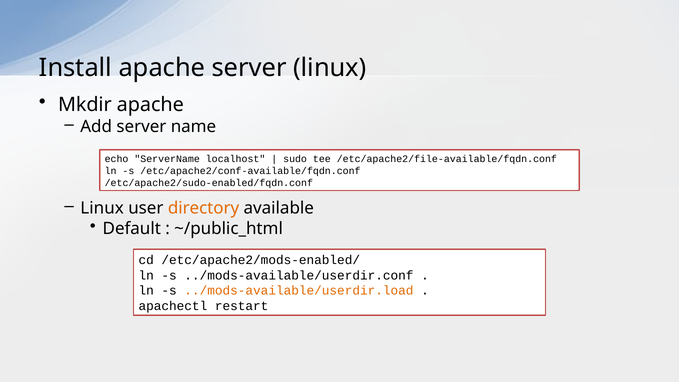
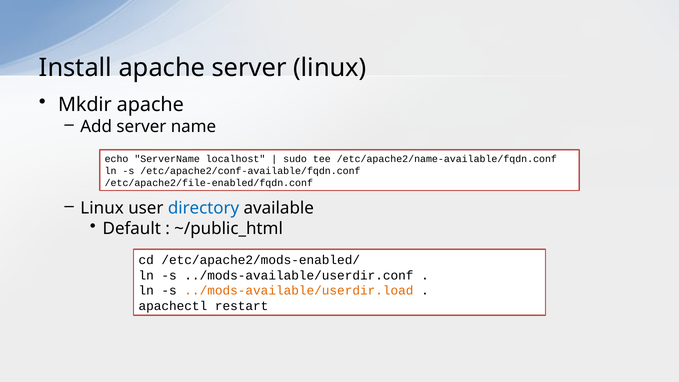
/etc/apache2/file-available/fqdn.conf: /etc/apache2/file-available/fqdn.conf -> /etc/apache2/name-available/fqdn.conf (447, 159)
/etc/apache2/sudo-enabled/fqdn.conf: /etc/apache2/sudo-enabled/fqdn.conf -> /etc/apache2/file-enabled/fqdn.conf (209, 183)
directory colour: orange -> blue (204, 208)
